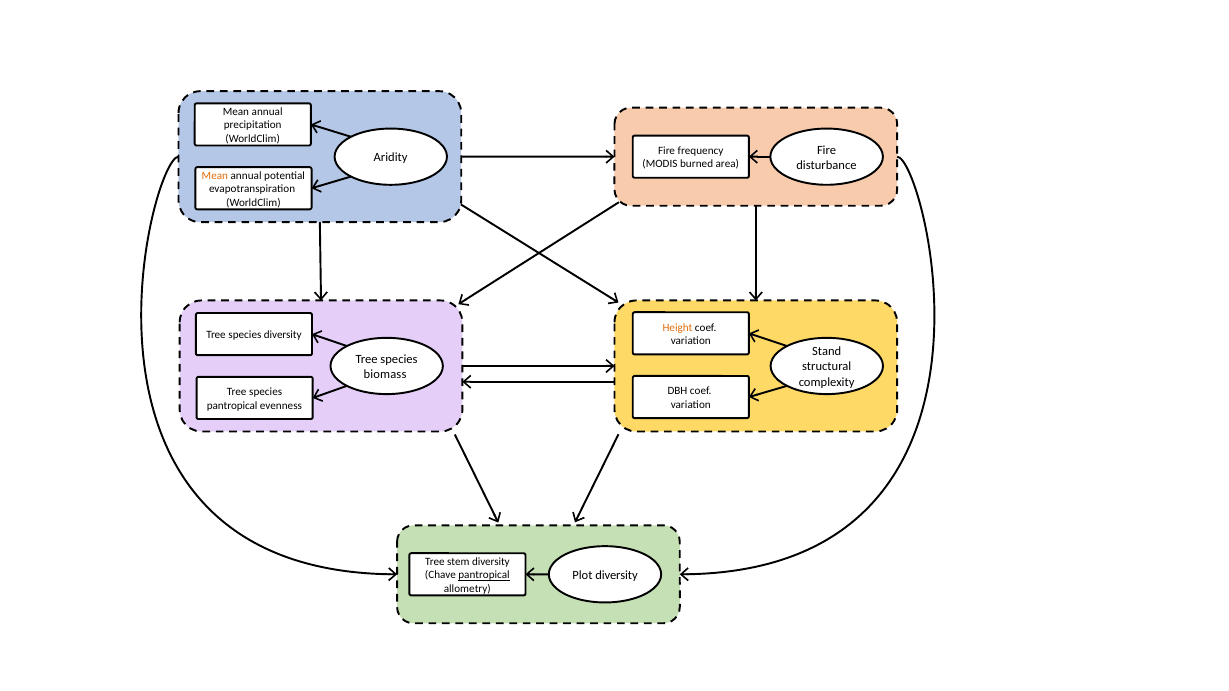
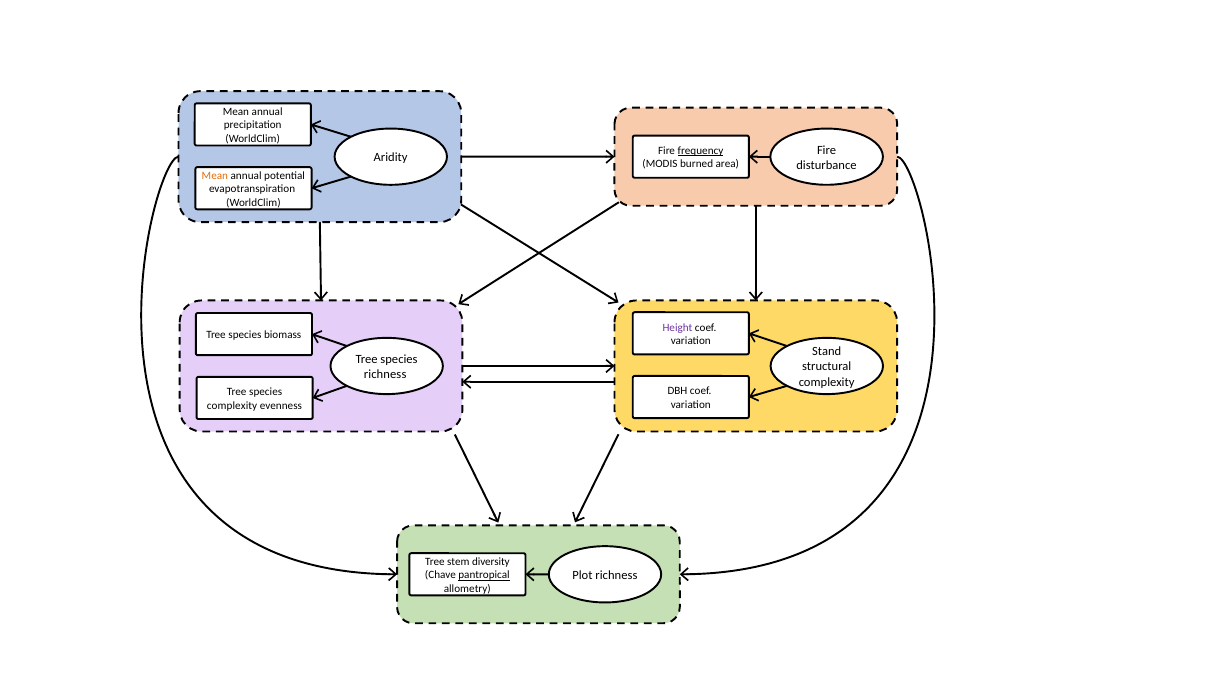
frequency underline: none -> present (701, 151)
Height colour: orange -> purple (677, 328)
species diversity: diversity -> biomass (283, 335)
biomass: biomass -> richness (385, 375)
pantropical: pantropical -> complexity (232, 406)
Plot diversity: diversity -> richness (616, 575)
